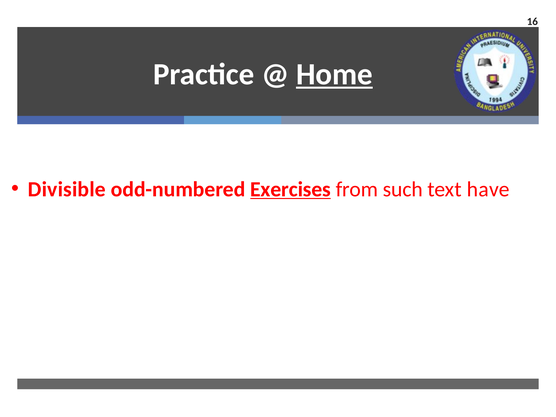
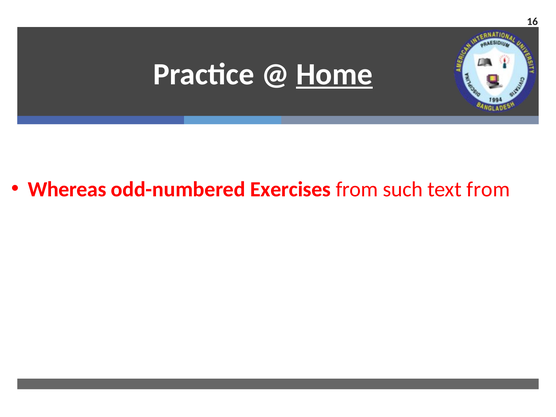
Divisible: Divisible -> Whereas (67, 189)
Exercises underline: present -> none (291, 189)
text have: have -> from (488, 189)
